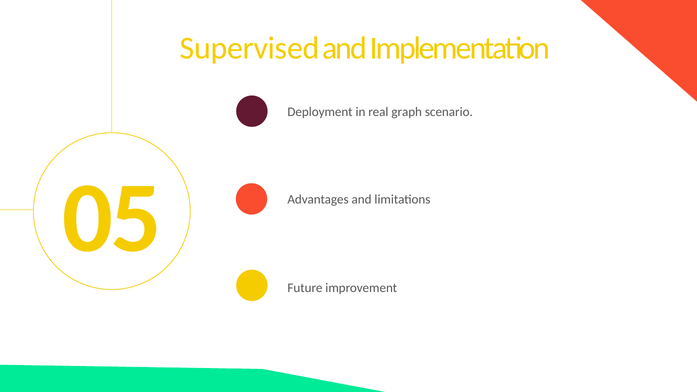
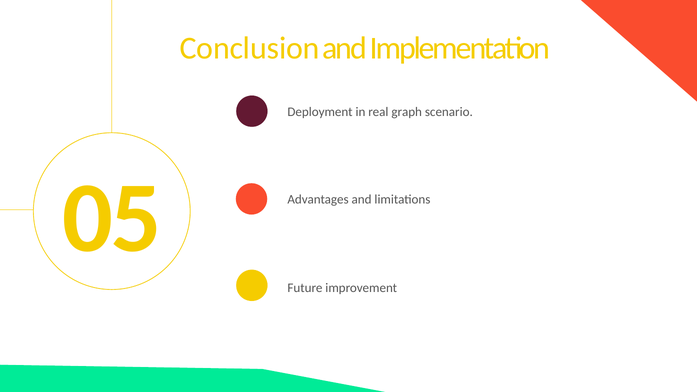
Supervised: Supervised -> Conclusion (250, 48)
